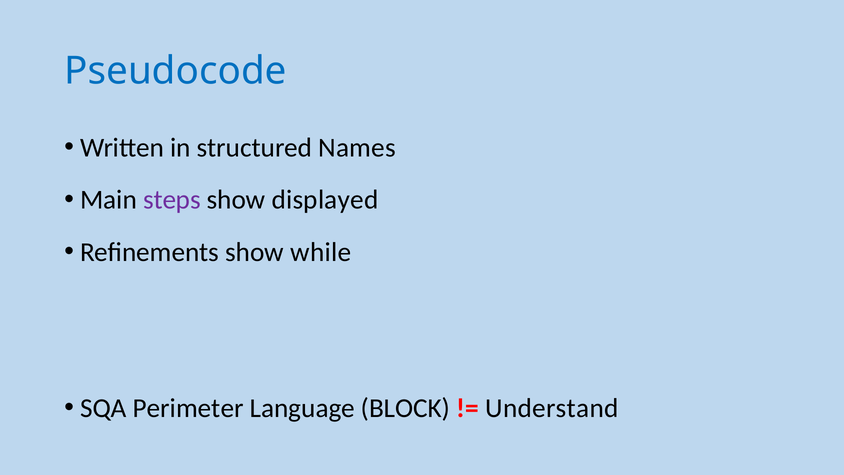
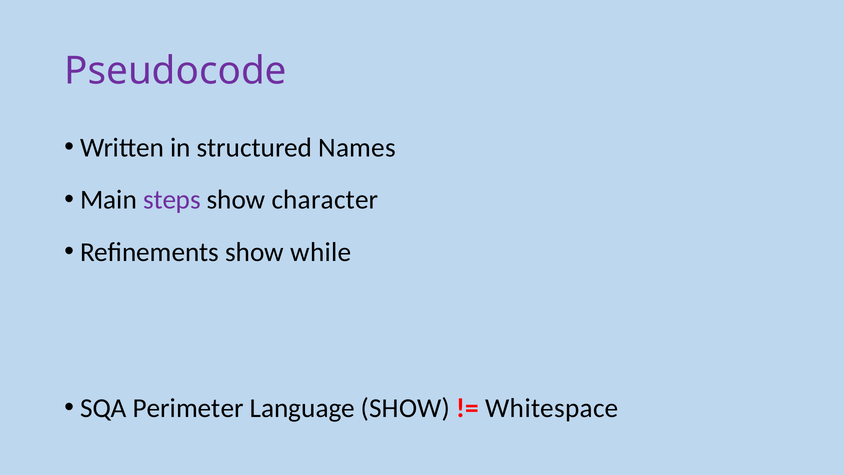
Pseudocode colour: blue -> purple (176, 71)
displayed: displayed -> character (325, 200)
Language BLOCK: BLOCK -> SHOW (405, 408)
Understand: Understand -> Whitespace (552, 408)
